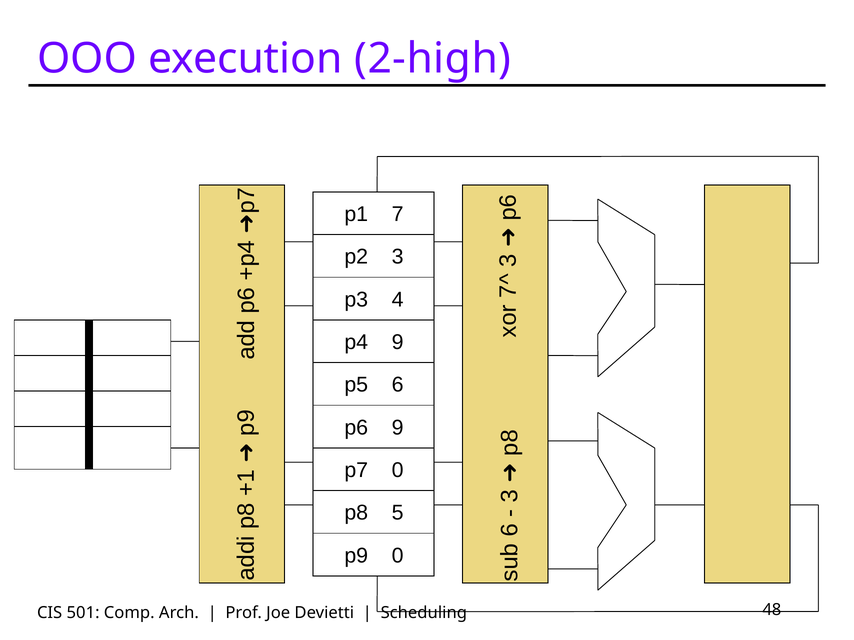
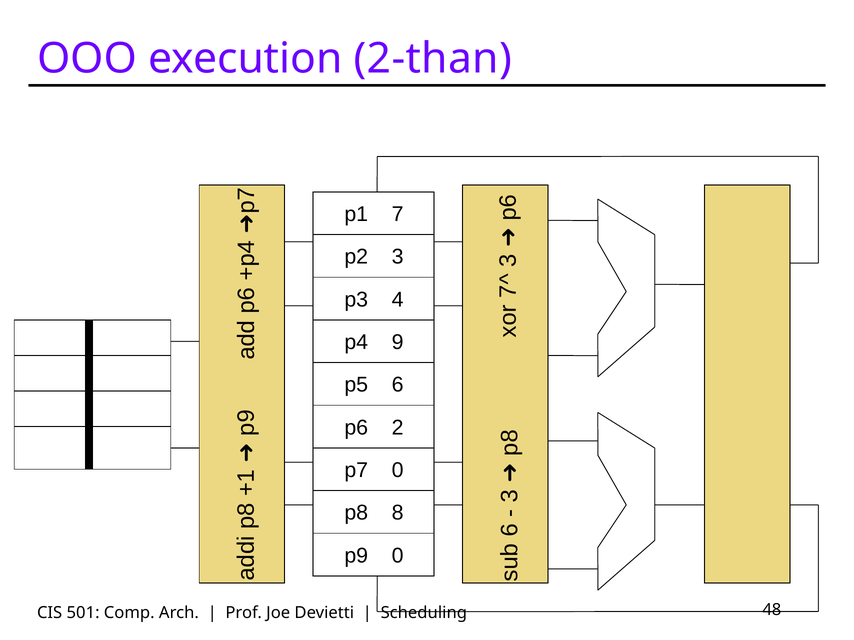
2-high: 2-high -> 2-than (433, 58)
p6 9: 9 -> 2 (398, 428)
p8 5: 5 -> 8 (398, 513)
